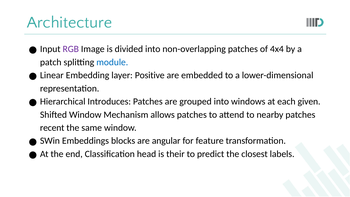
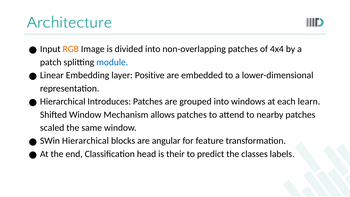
RGB colour: purple -> orange (71, 49)
given: given -> learn (309, 101)
recent: recent -> scaled (52, 128)
SWin Embeddings: Embeddings -> Hierarchical (85, 141)
closest: closest -> classes (255, 154)
